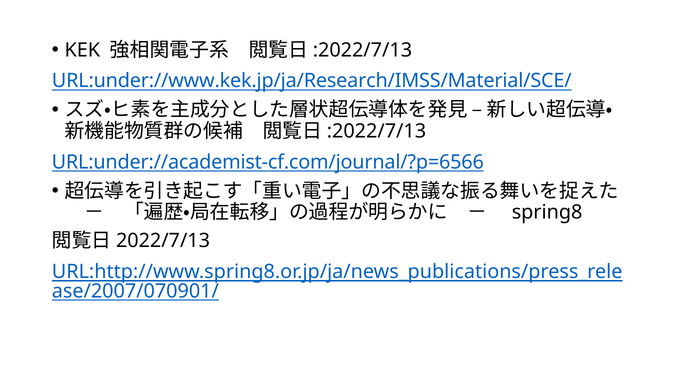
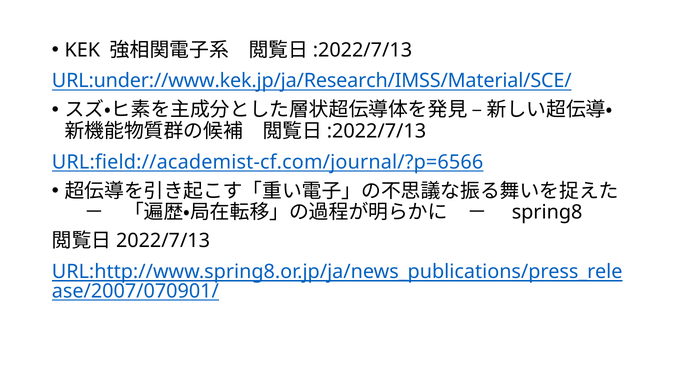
URL:under://academist-cf.com/journal/?p=6566: URL:under://academist-cf.com/journal/?p=6566 -> URL:field://academist-cf.com/journal/?p=6566 (268, 162)
